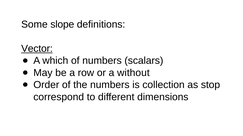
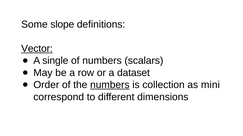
which: which -> single (55, 61)
without: without -> dataset (133, 73)
numbers underline: none -> present (110, 85)
stop: stop -> mini (210, 85)
